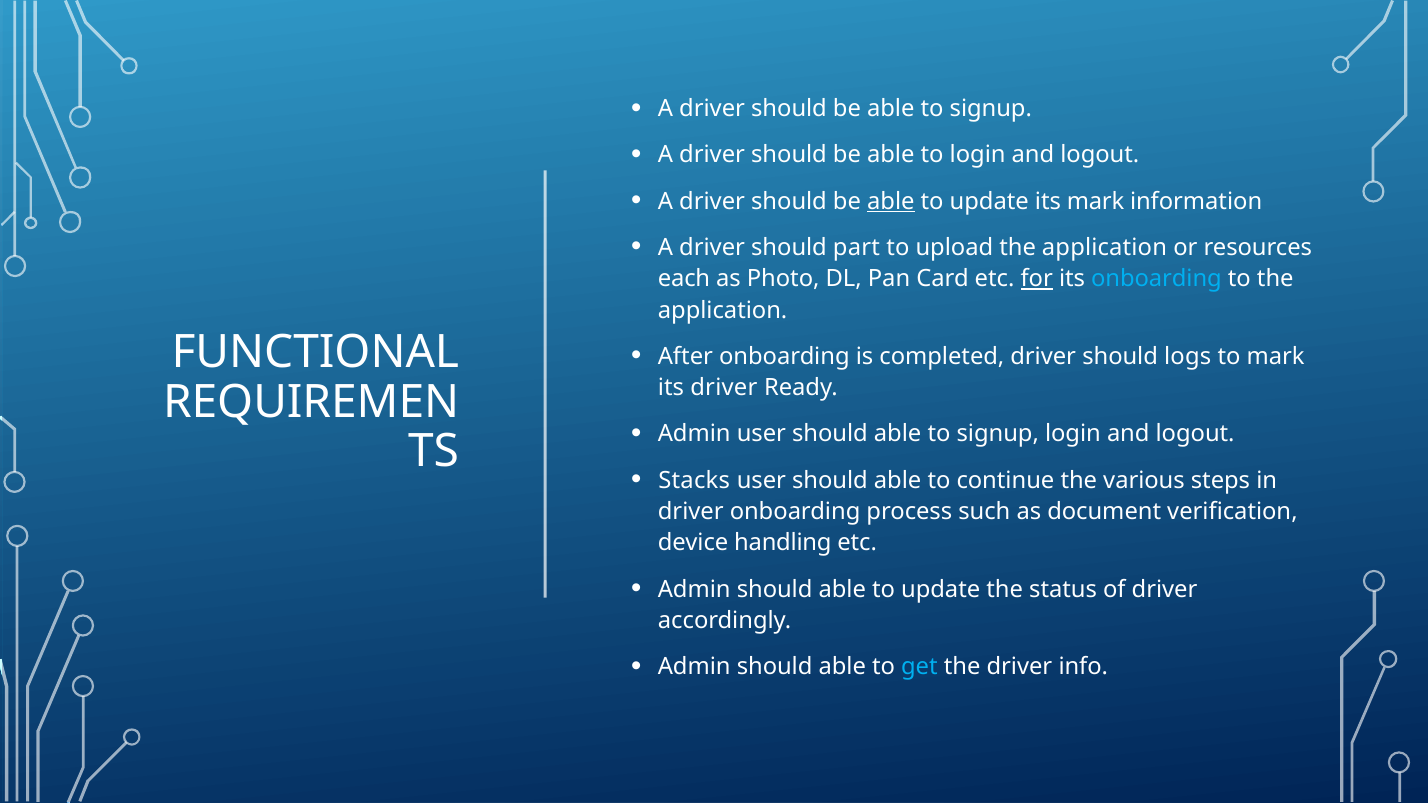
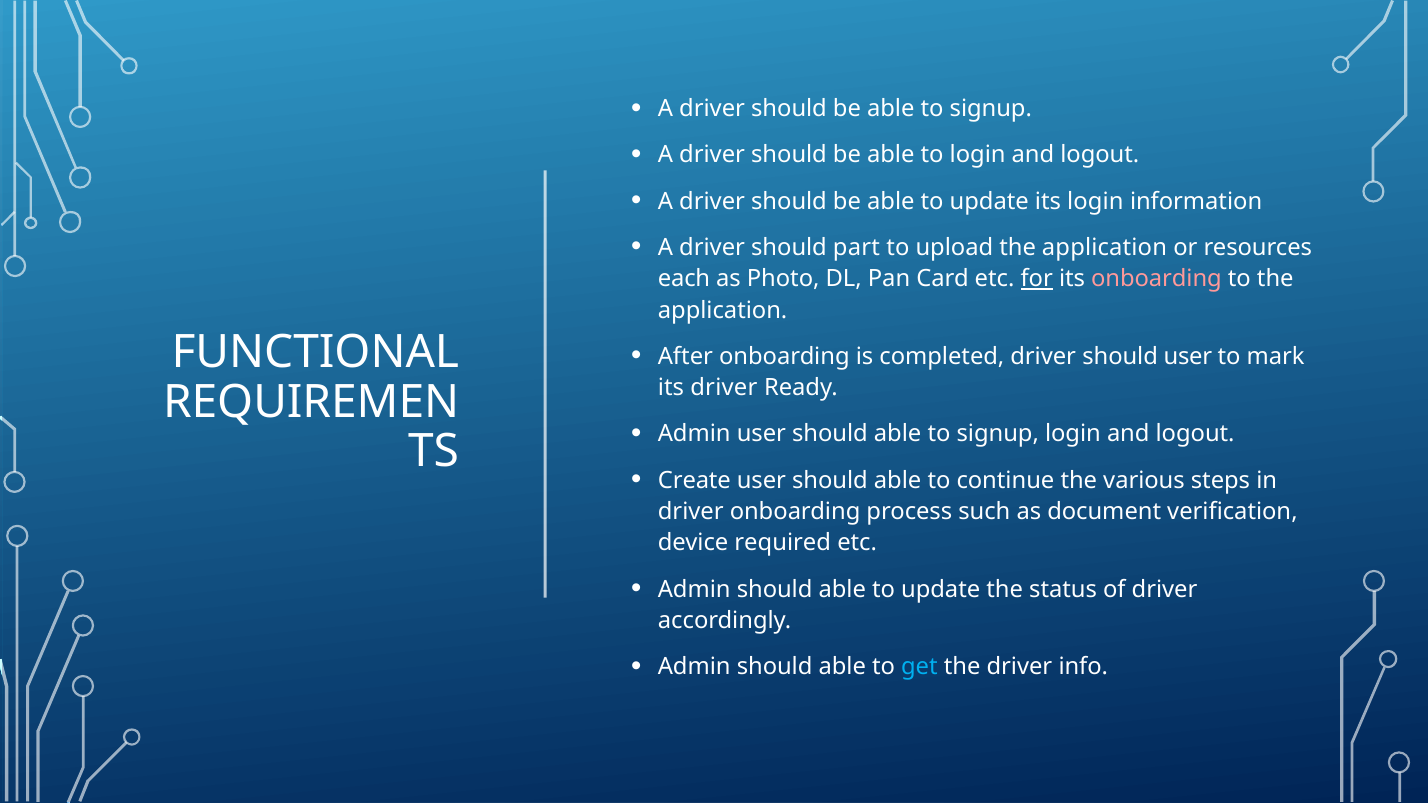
able underline: present -> none (891, 201)
its mark: mark -> login (1095, 201)
onboarding colour: light blue -> pink (1156, 279)
should logs: logs -> user (1188, 357)
Stacks: Stacks -> Create (694, 480)
handling: handling -> required (783, 543)
